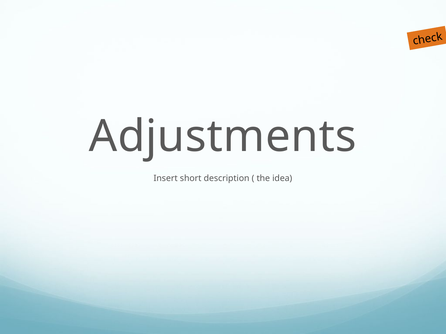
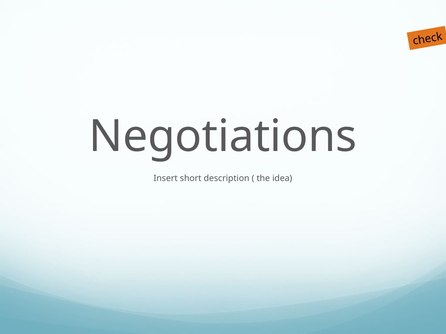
Adjustments: Adjustments -> Negotiations (223, 137)
